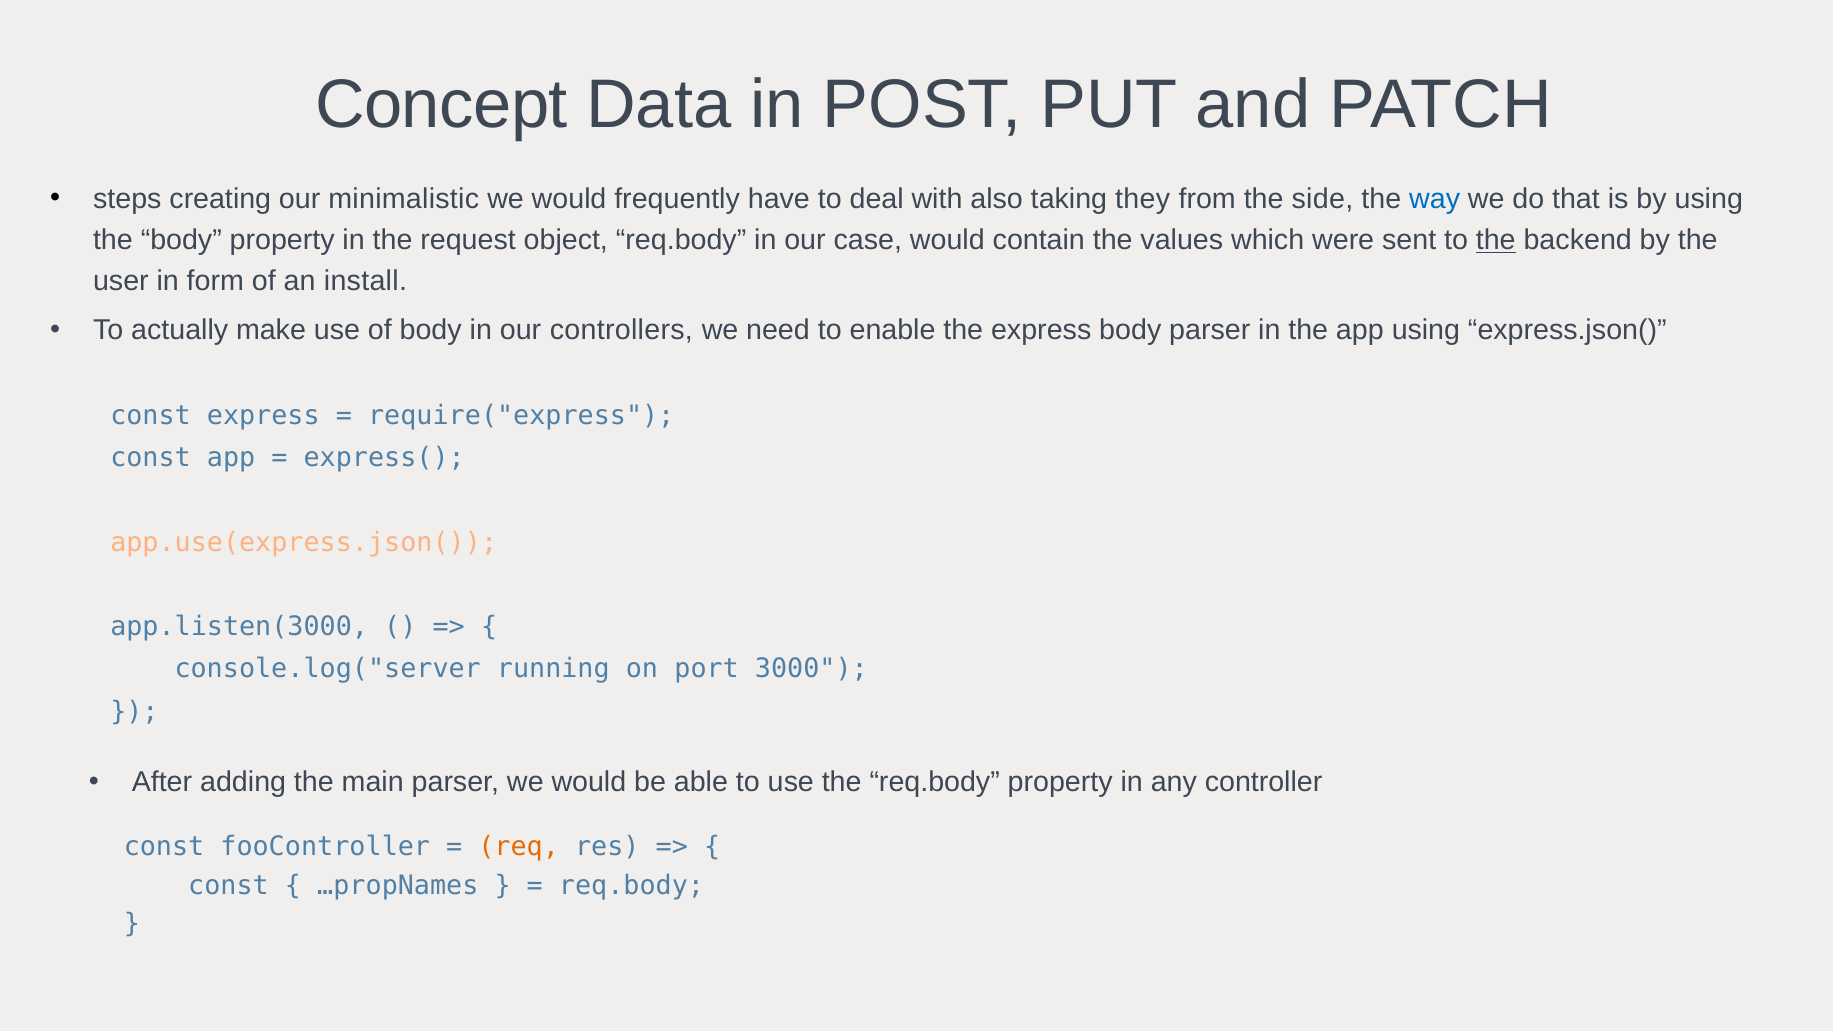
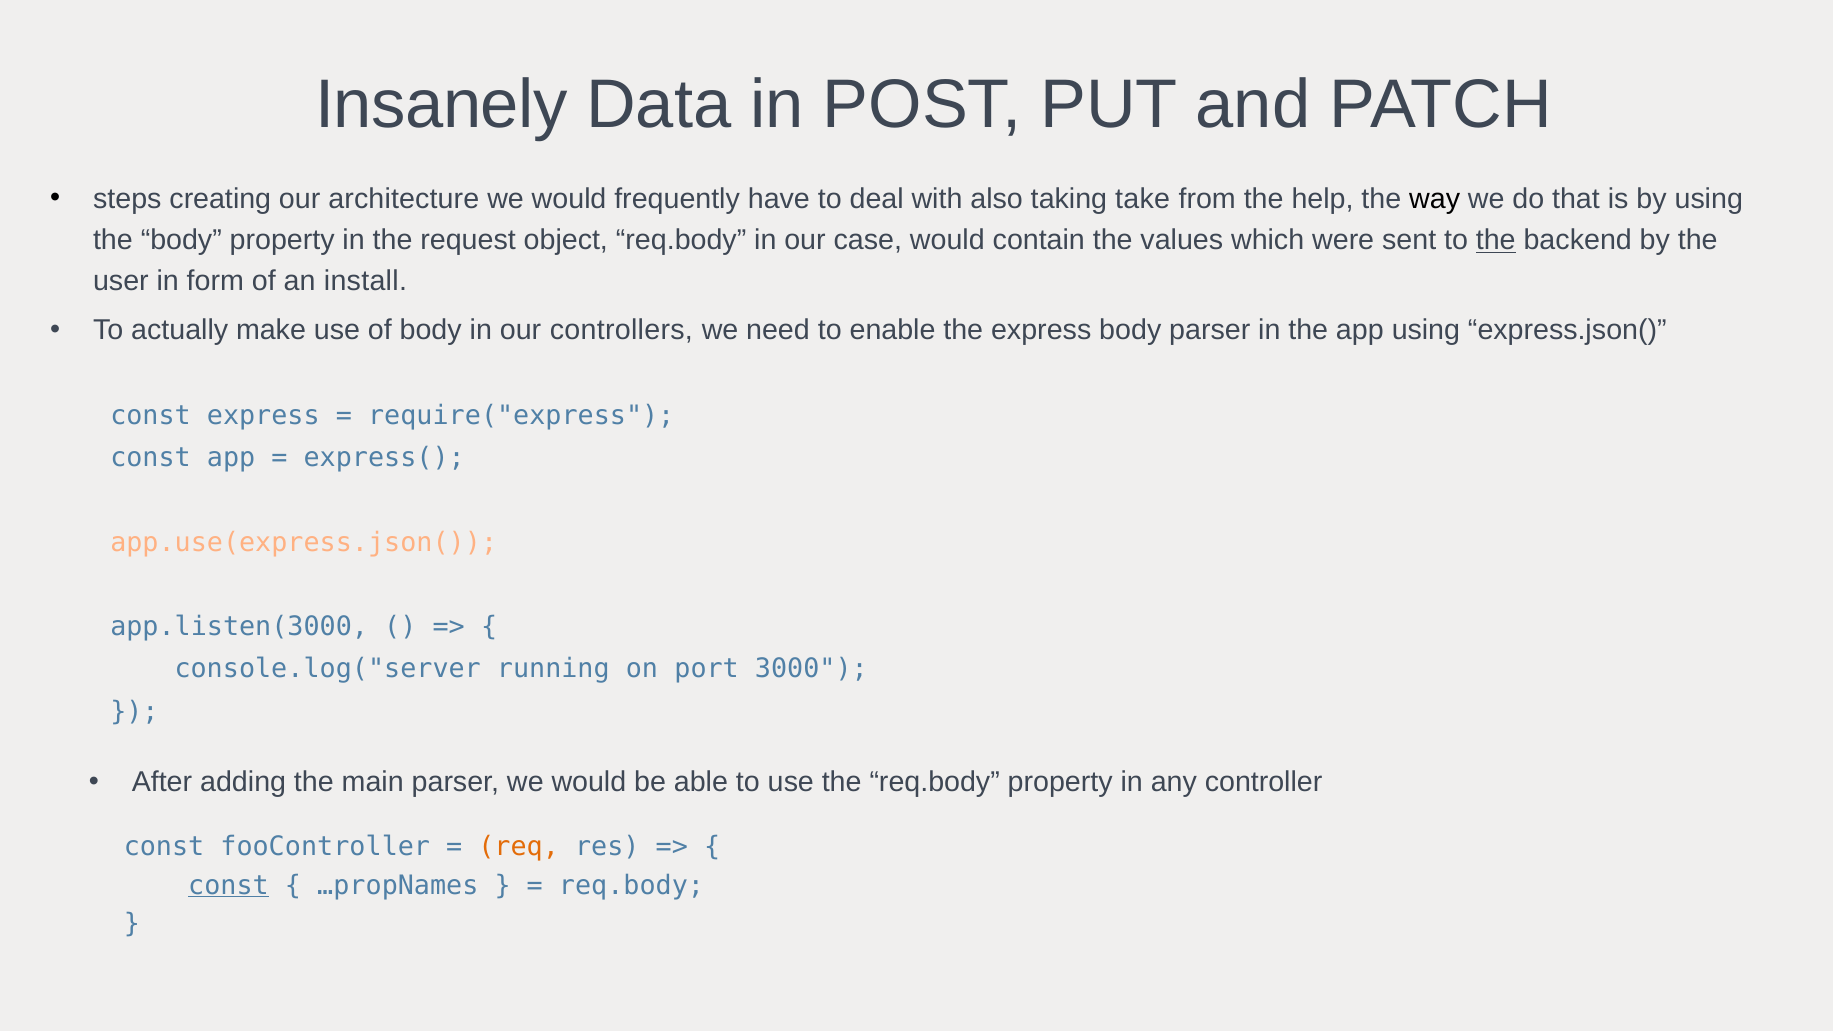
Concept: Concept -> Insanely (442, 104)
minimalistic: minimalistic -> architecture (404, 199)
they: they -> take (1143, 199)
side: side -> help (1323, 199)
way colour: blue -> black (1435, 199)
const underline: none -> present (228, 885)
